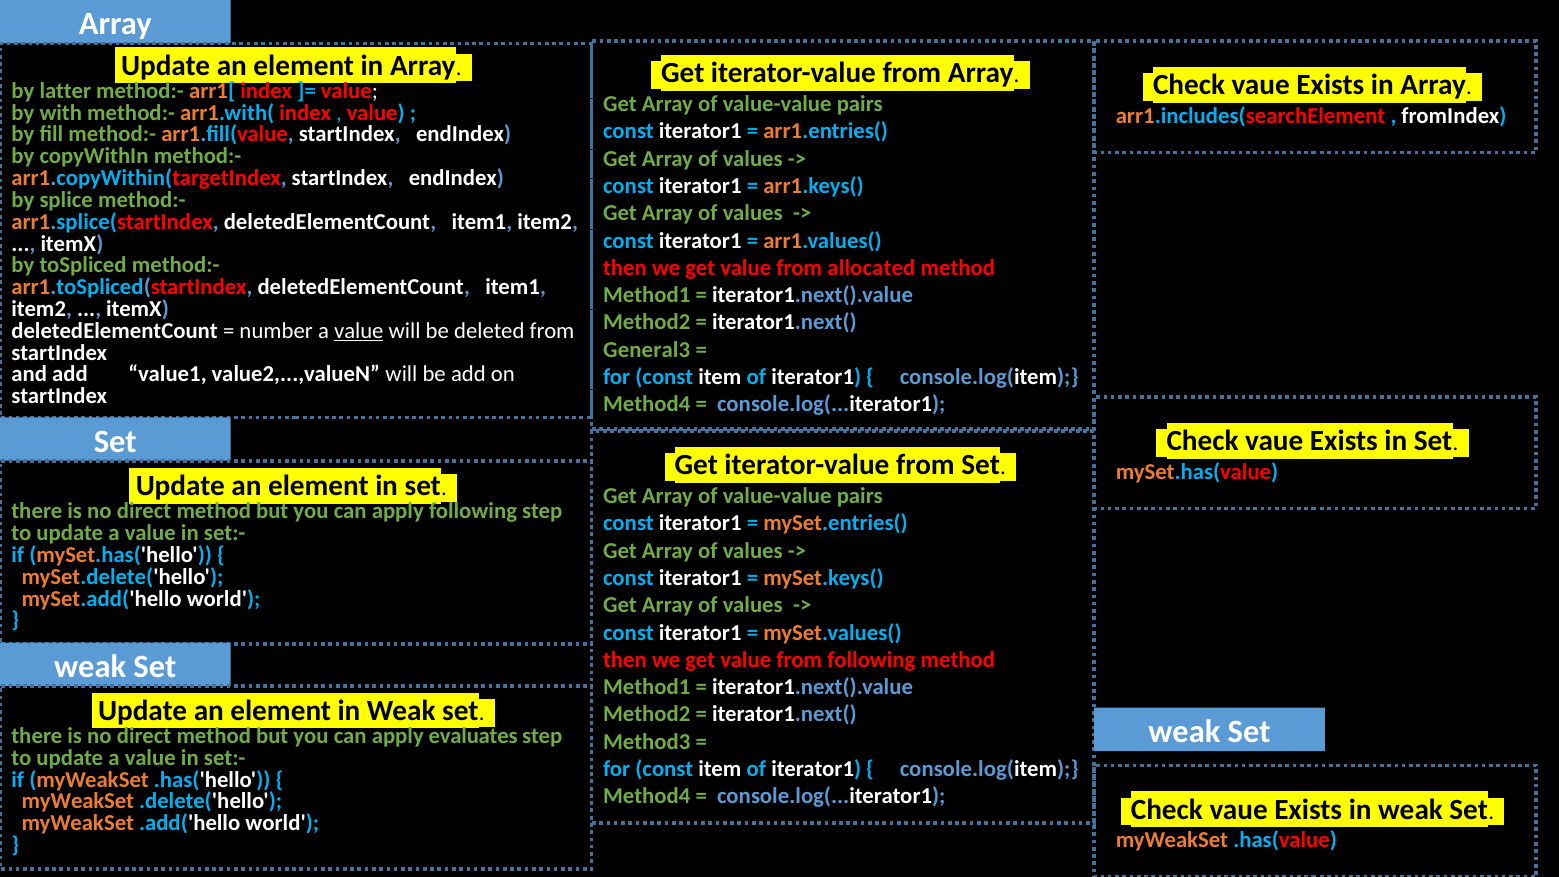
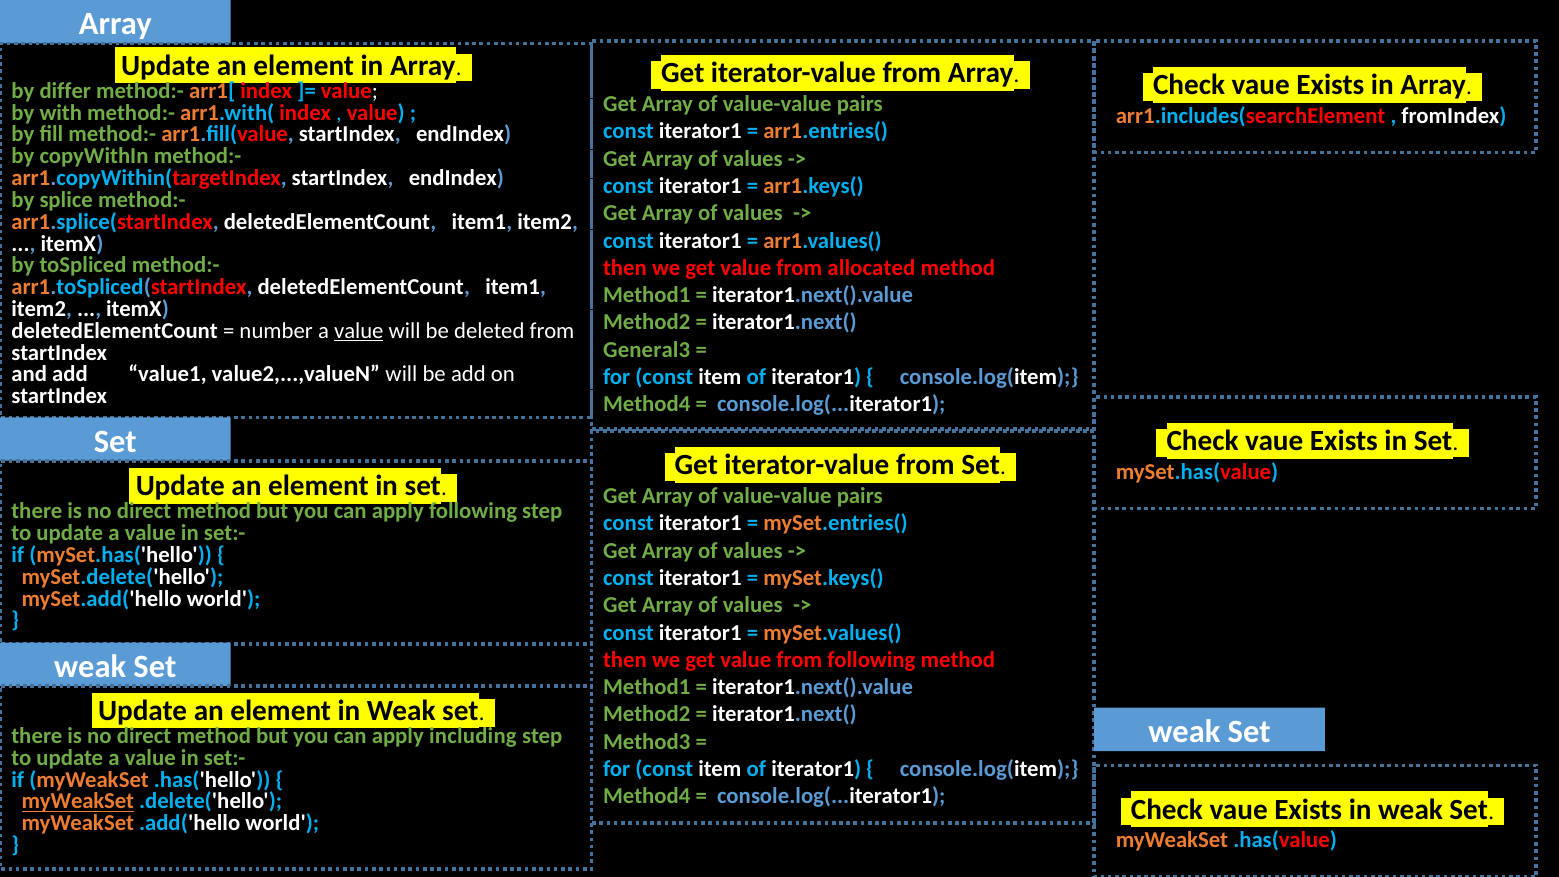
latter: latter -> differ (65, 91)
evaluates: evaluates -> including (473, 736)
myWeakSet underline: none -> present (78, 801)
